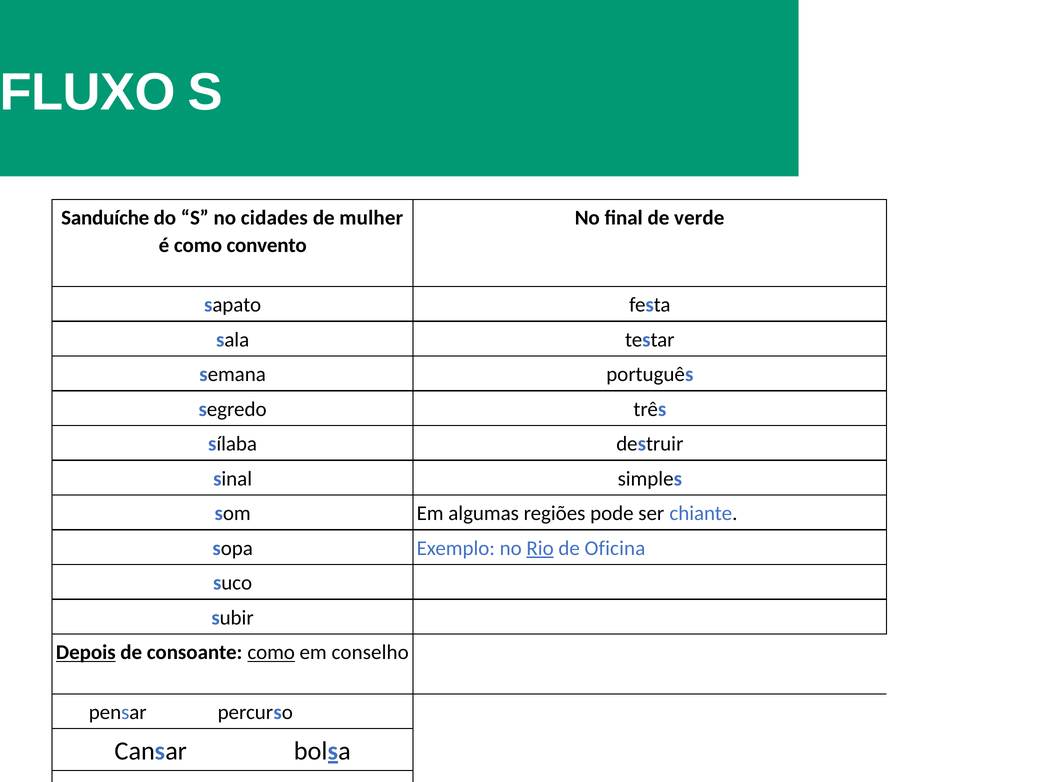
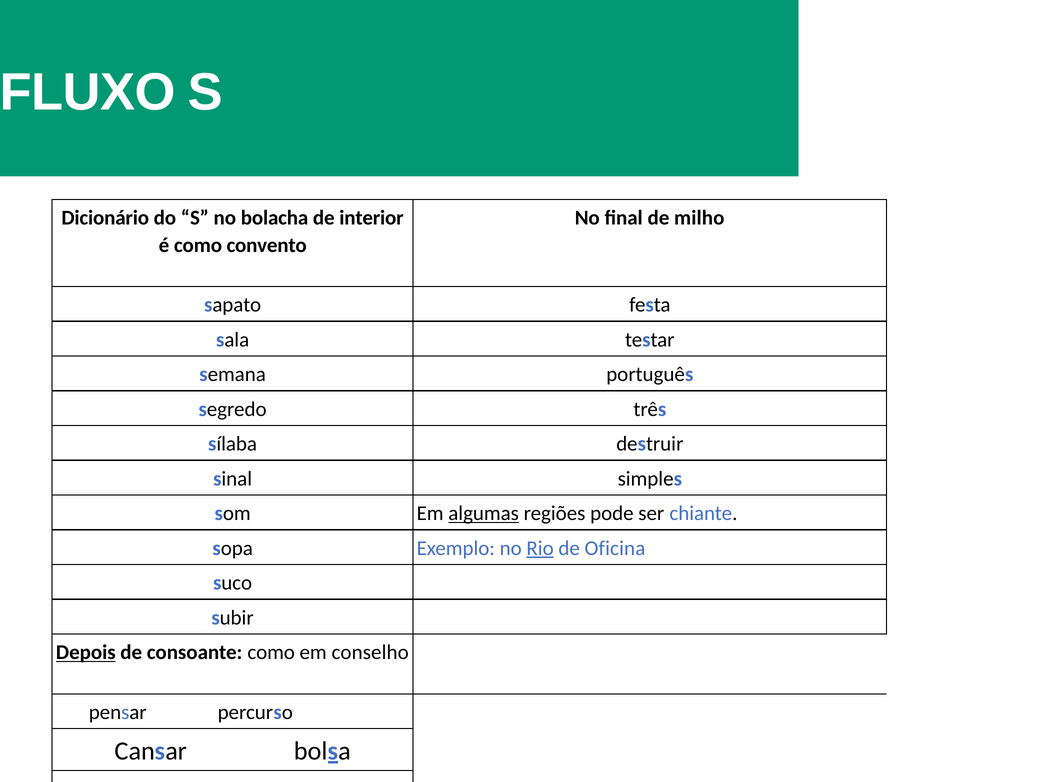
Sanduíche: Sanduíche -> Dicionário (105, 218)
cidades: cidades -> bolacha (275, 218)
mulher: mulher -> interior (371, 218)
verde: verde -> milho (699, 218)
algumas underline: none -> present (484, 514)
como underline: present -> none (271, 653)
